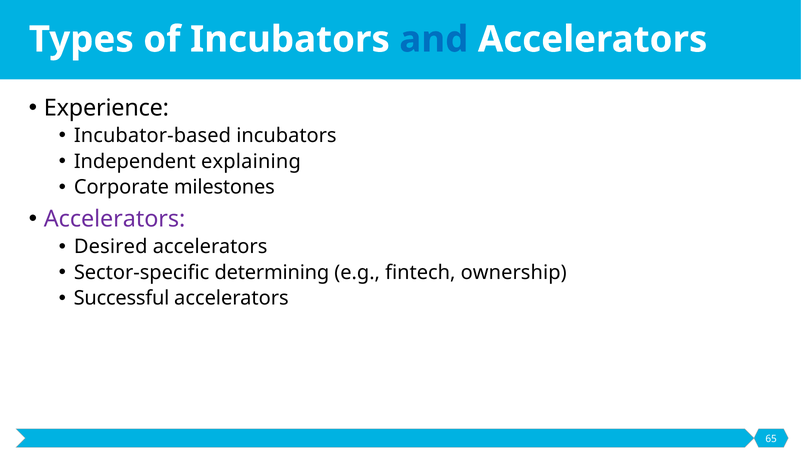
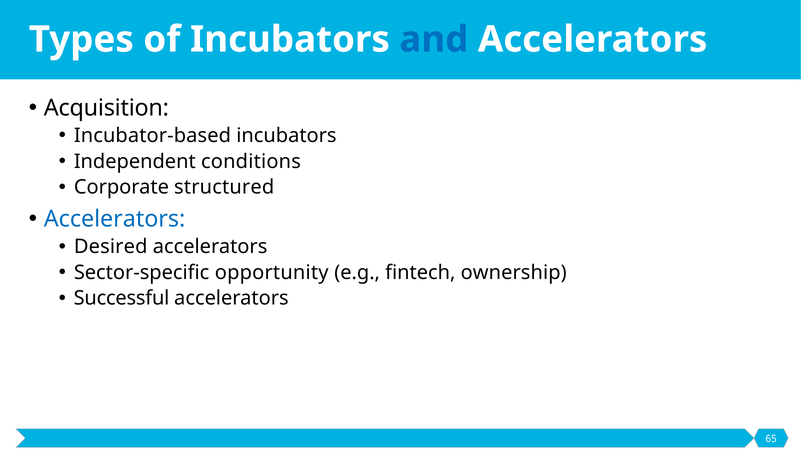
Experience: Experience -> Acquisition (106, 108)
explaining: explaining -> conditions (251, 161)
milestones: milestones -> structured (224, 187)
Accelerators colour: purple -> blue (115, 219)
determining: determining -> opportunity (272, 272)
